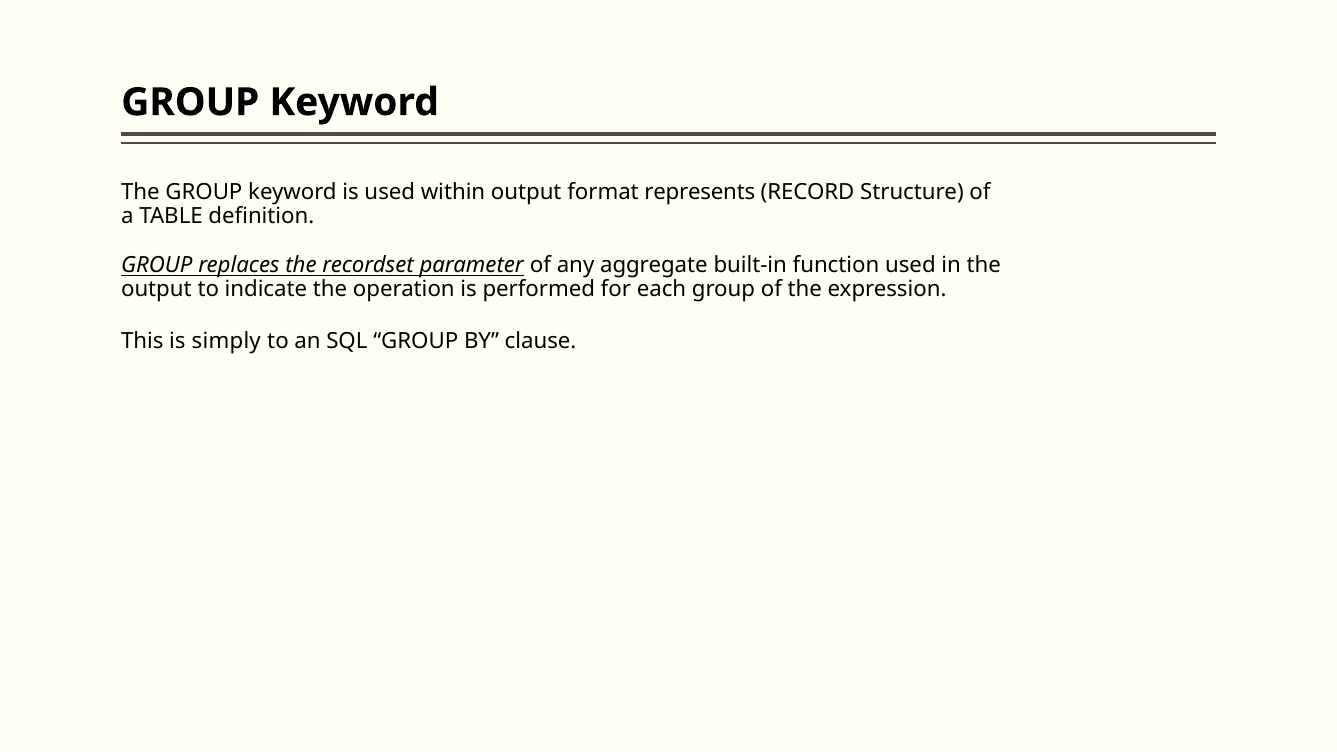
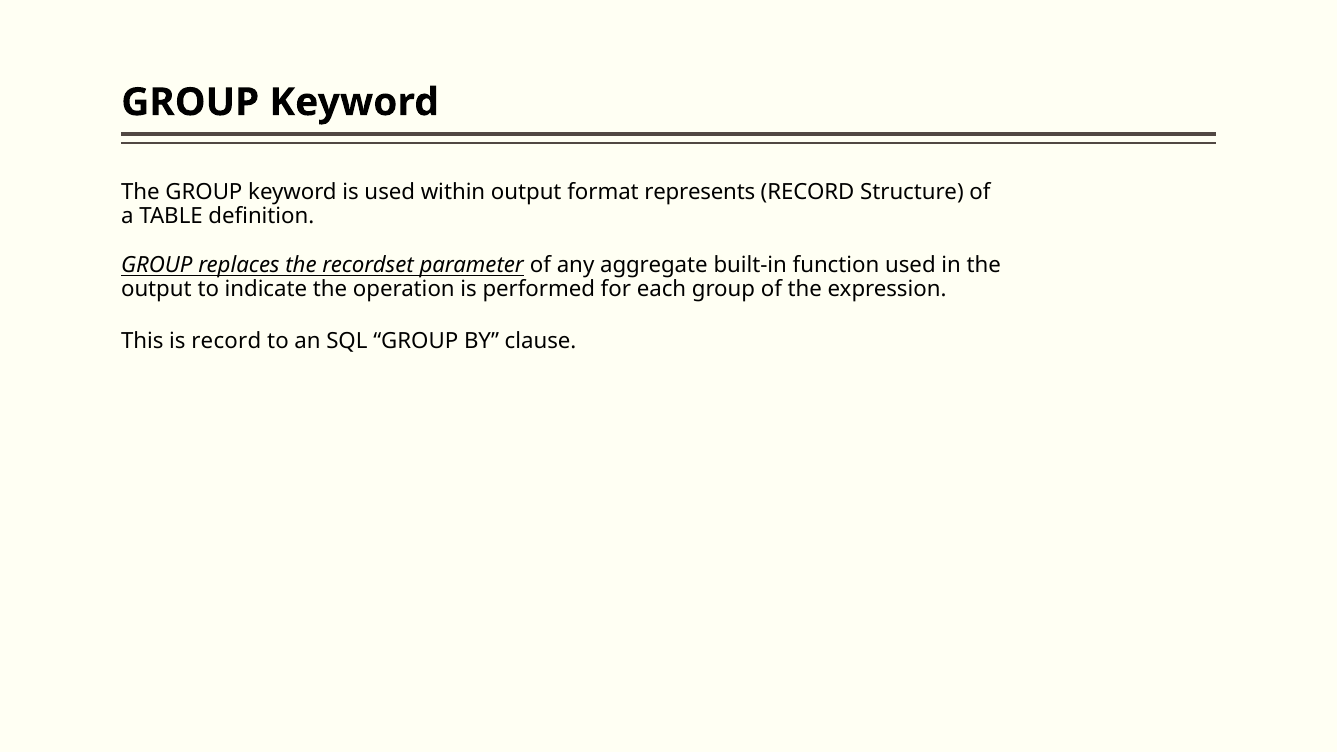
is simply: simply -> record (226, 341)
